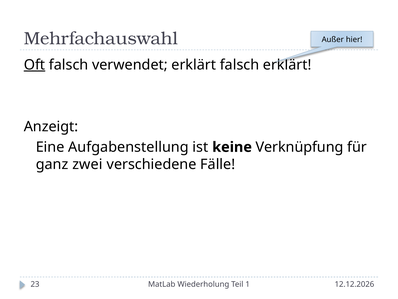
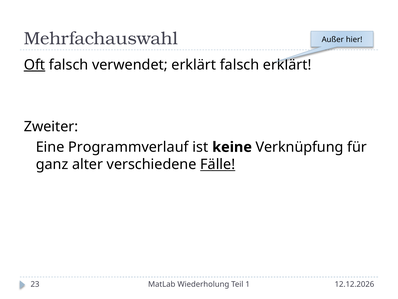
Anzeigt: Anzeigt -> Zweiter (51, 126)
Aufgabenstellung: Aufgabenstellung -> Programmverlauf (128, 147)
zwei: zwei -> alter (87, 164)
Fälle underline: none -> present (218, 164)
